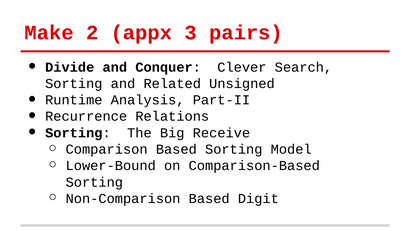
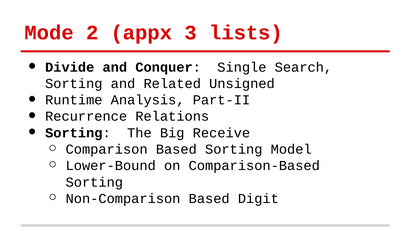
Make: Make -> Mode (49, 33)
pairs: pairs -> lists (246, 33)
Clever: Clever -> Single (242, 67)
